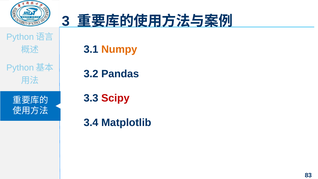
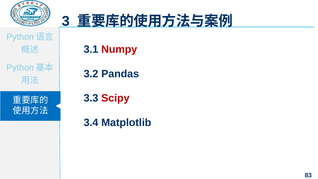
Numpy colour: orange -> red (119, 49)
